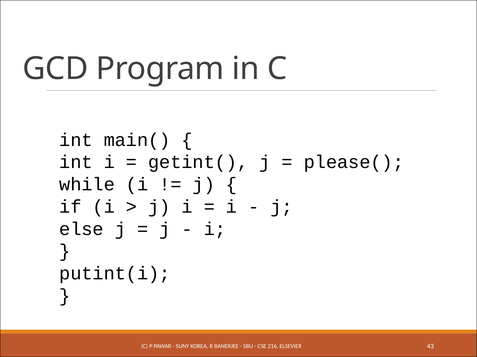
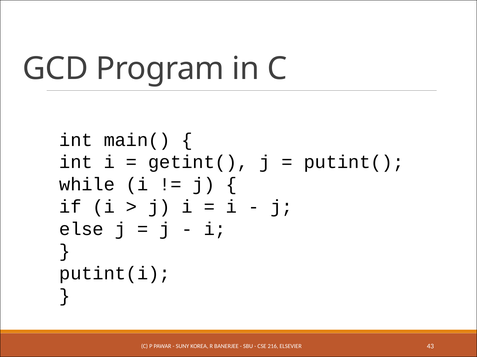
please(: please( -> putint( (354, 163)
